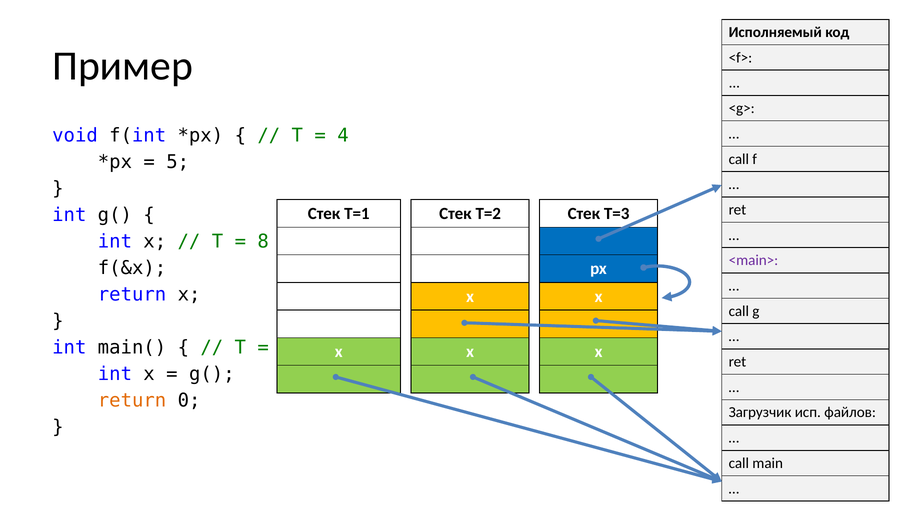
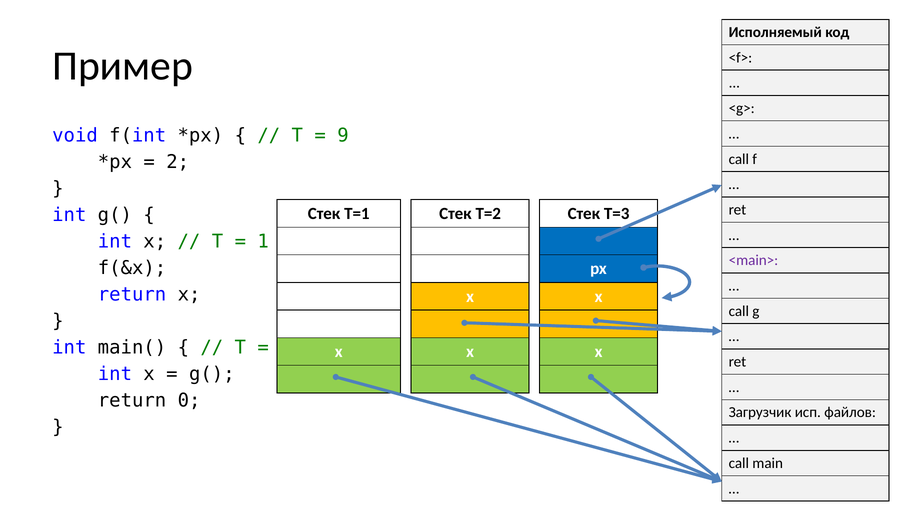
4: 4 -> 9 (343, 135)
5: 5 -> 2 (178, 162)
8: 8 -> 1 (263, 241)
return colour: orange -> black (132, 400)
